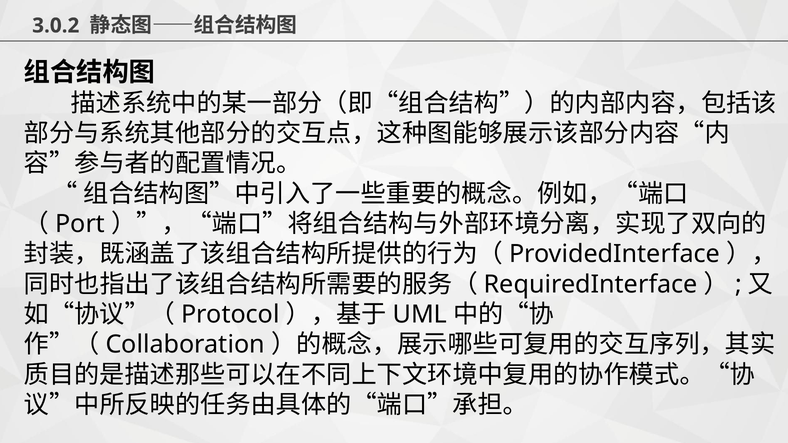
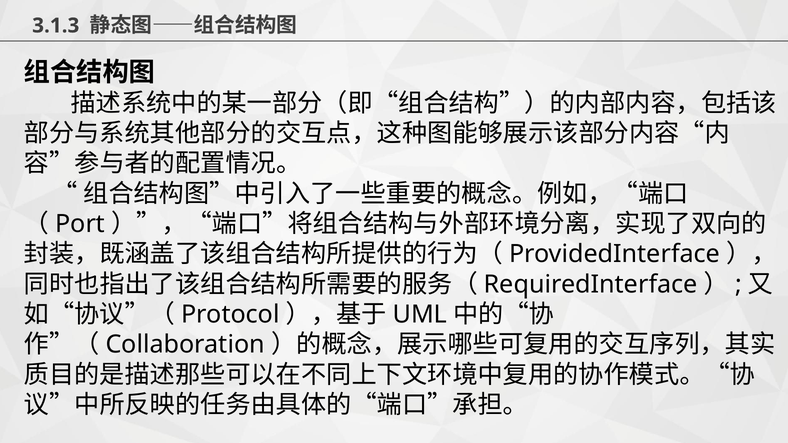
3.0.2: 3.0.2 -> 3.1.3 (56, 26)
